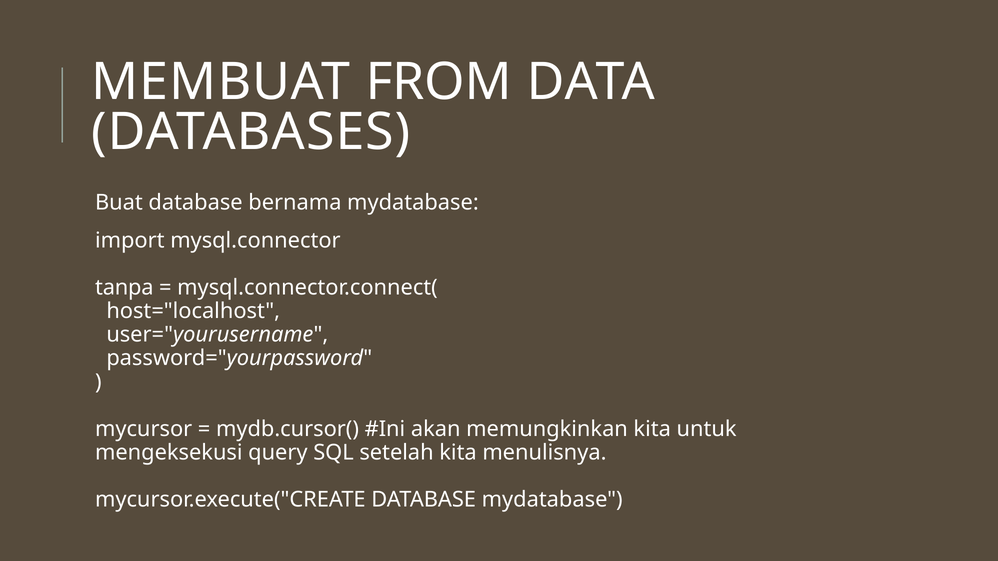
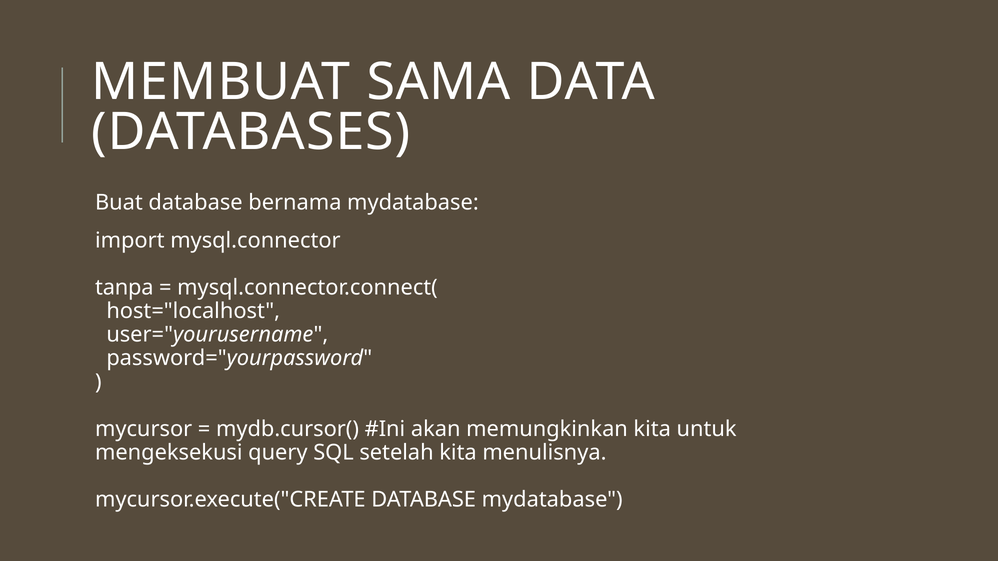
FROM: FROM -> SAMA (438, 82)
